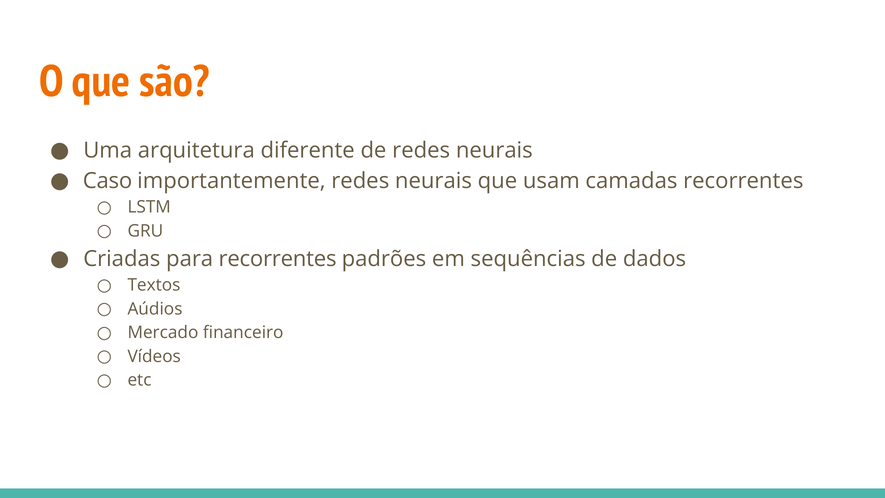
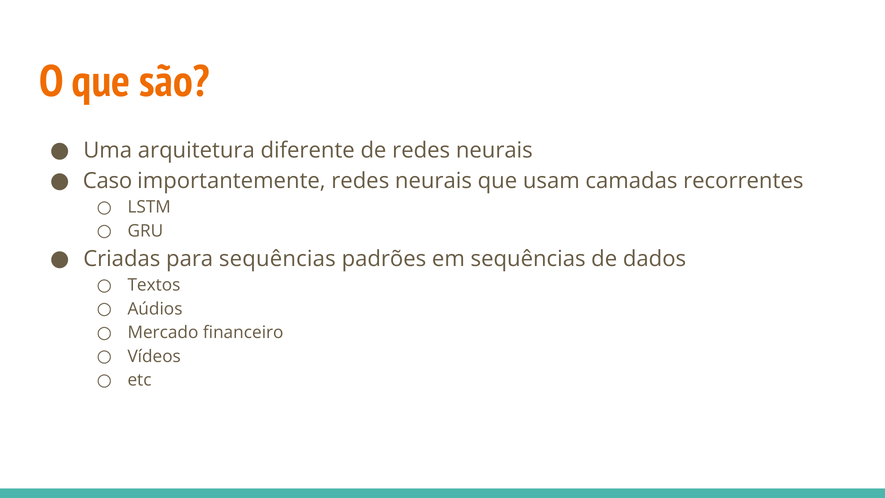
para recorrentes: recorrentes -> sequências (277, 259)
